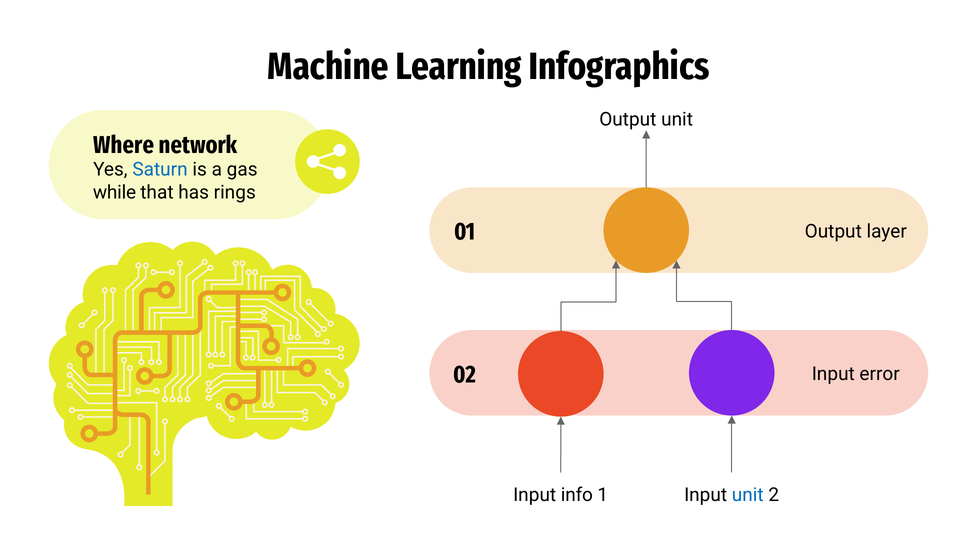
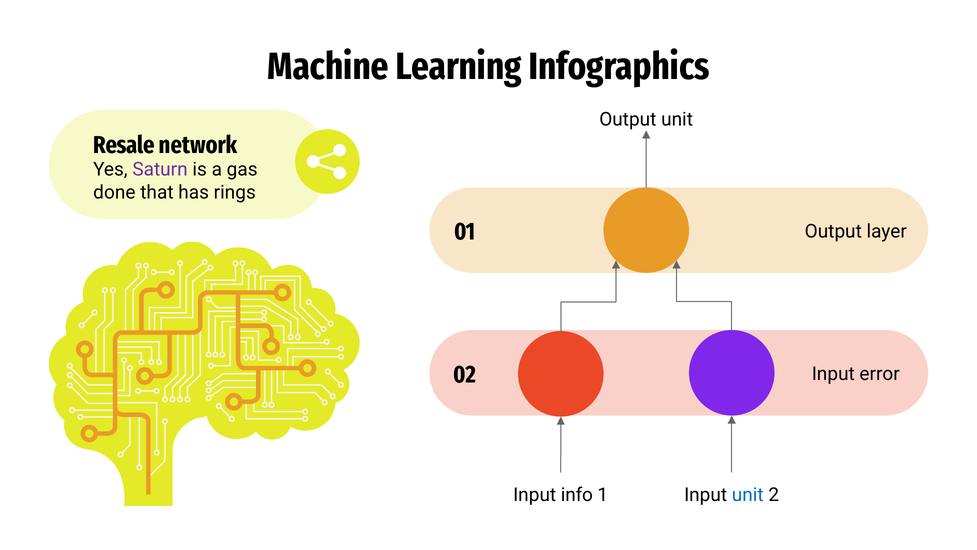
Where: Where -> Resale (124, 145)
Saturn colour: blue -> purple (160, 169)
while: while -> done (114, 192)
